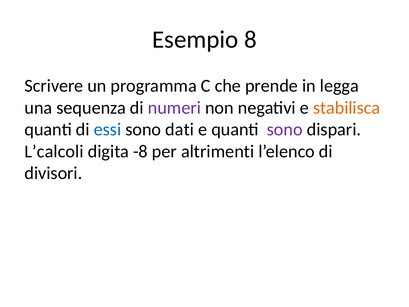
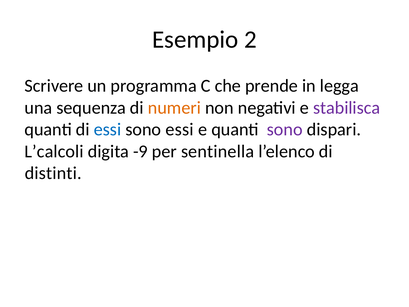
8: 8 -> 2 (250, 40)
numeri colour: purple -> orange (174, 108)
stabilisca colour: orange -> purple (347, 108)
sono dati: dati -> essi (180, 129)
-8: -8 -> -9 (140, 151)
altrimenti: altrimenti -> sentinella (218, 151)
divisori: divisori -> distinti (53, 173)
